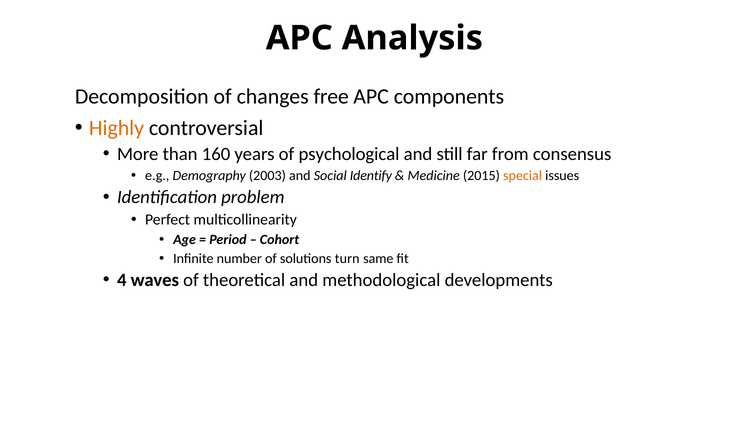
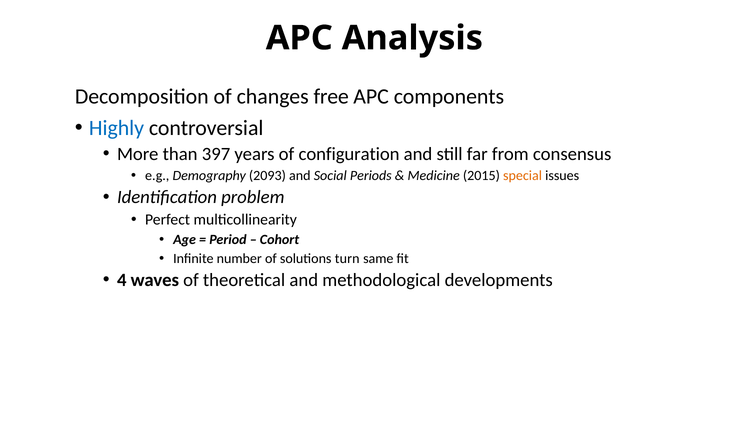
Highly colour: orange -> blue (117, 128)
160: 160 -> 397 (216, 154)
psychological: psychological -> configuration (349, 154)
2003: 2003 -> 2093 (267, 176)
Identify: Identify -> Periods (371, 176)
